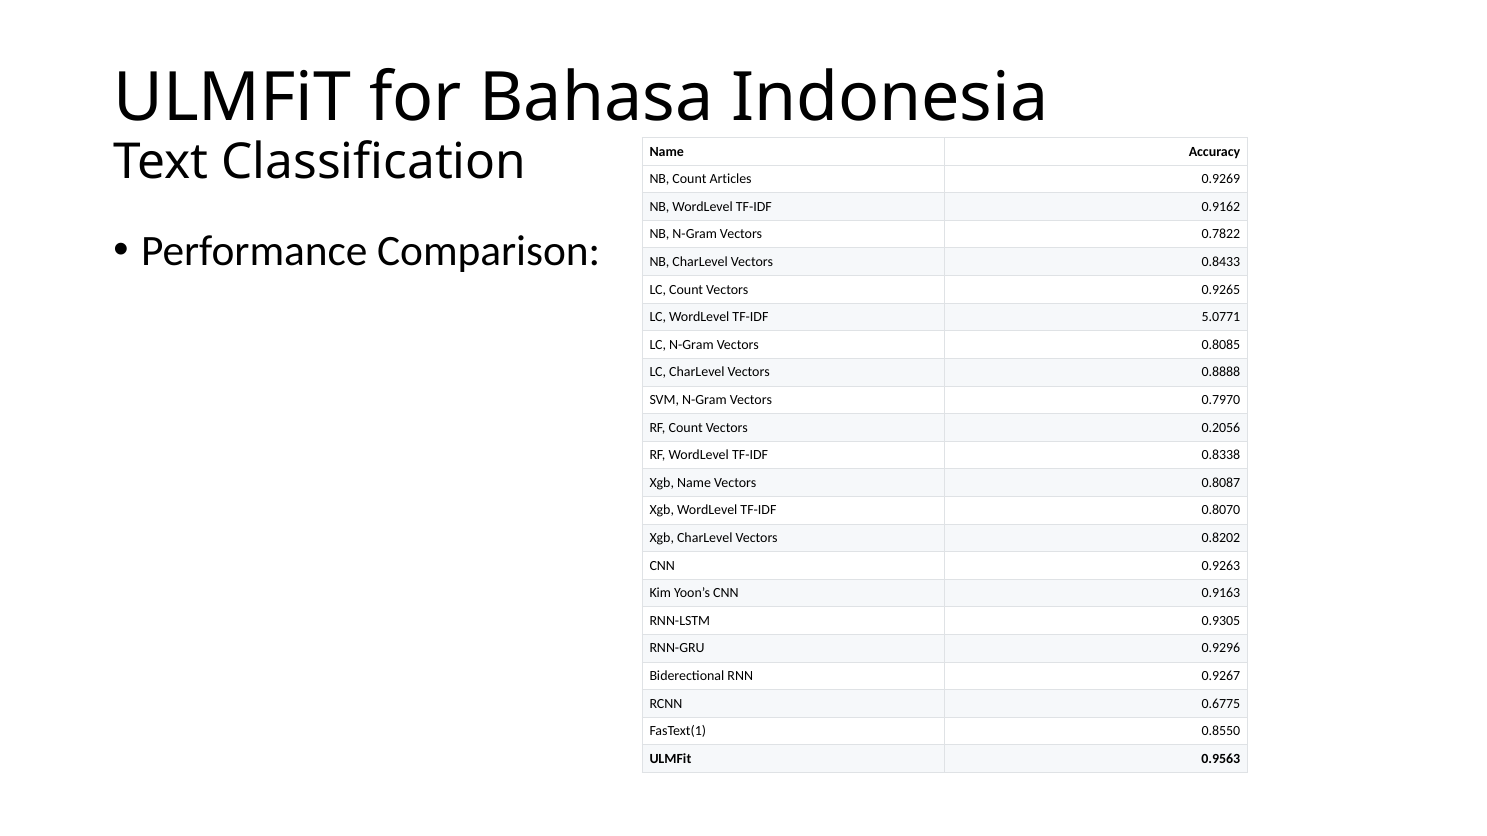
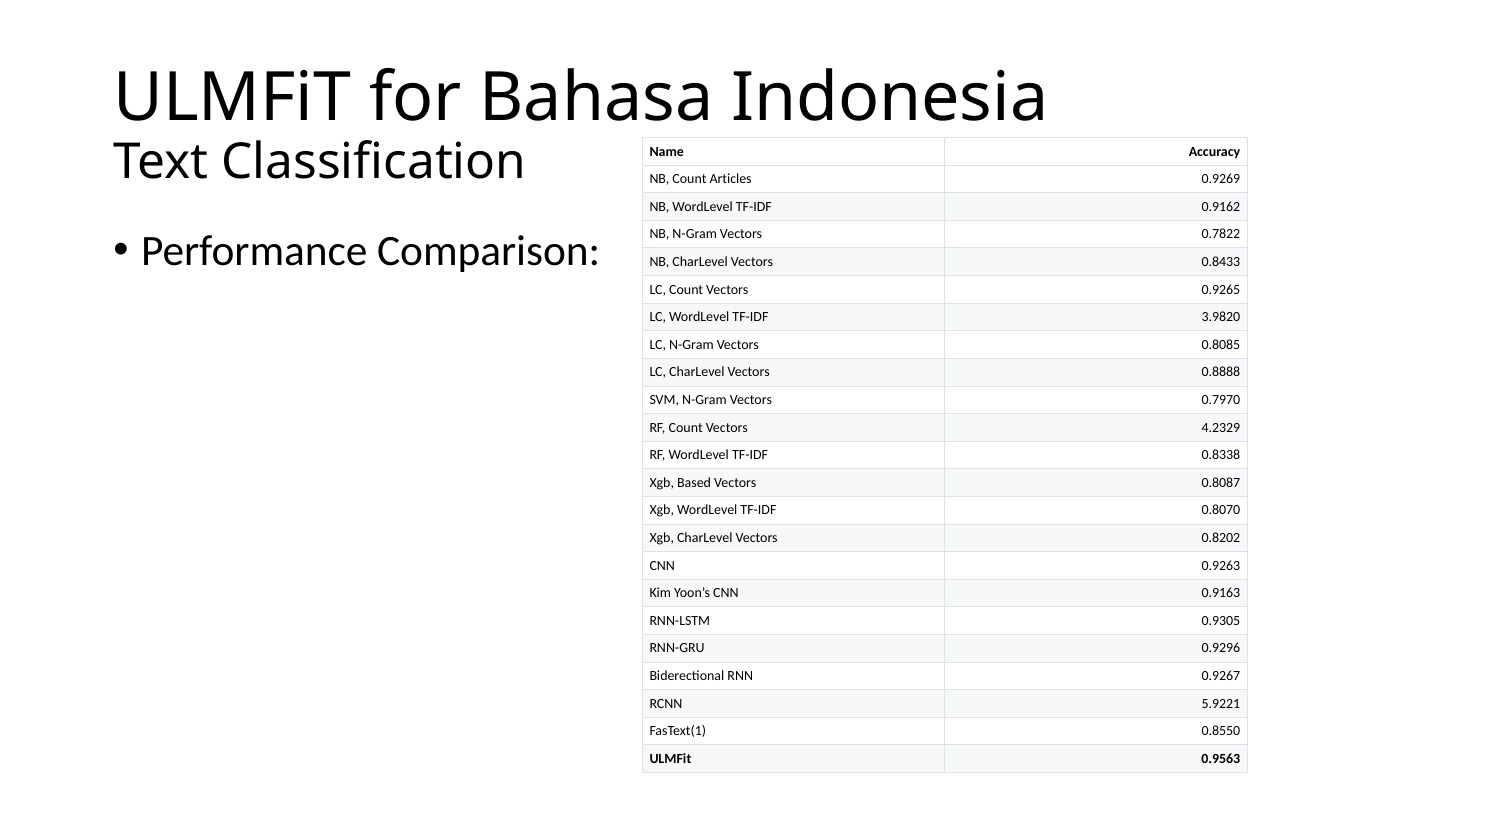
5.0771: 5.0771 -> 3.9820 (1221, 317)
0.2056: 0.2056 -> 4.2329 (1221, 428)
Xgb Name: Name -> Based (694, 483)
0.6775: 0.6775 -> 5.9221 (1221, 704)
